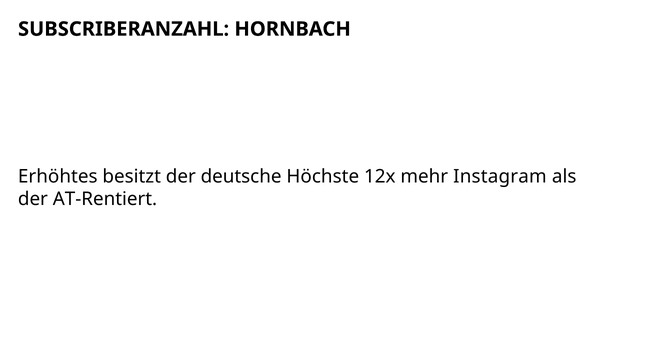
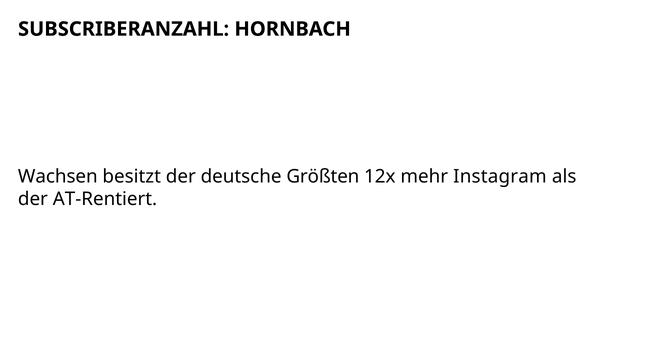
Erhöhtes: Erhöhtes -> Wachsen (58, 177)
Höchste: Höchste -> Größten (323, 177)
